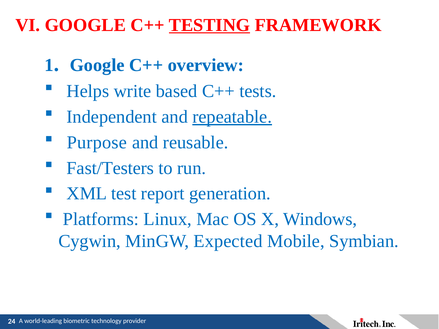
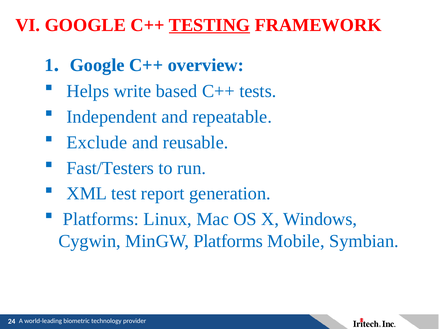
repeatable underline: present -> none (232, 117)
Purpose: Purpose -> Exclude (97, 143)
MinGW Expected: Expected -> Platforms (228, 241)
